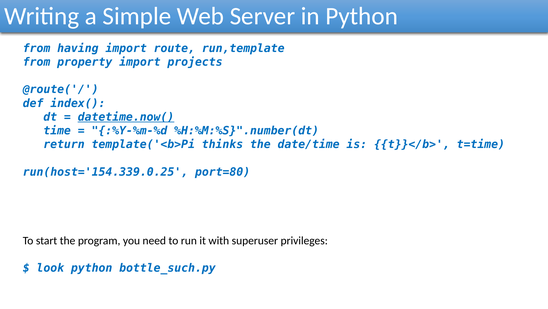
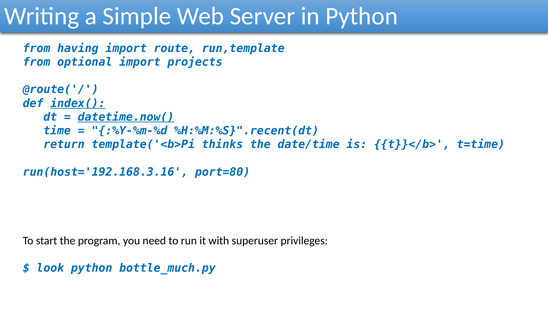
property: property -> optional (85, 62)
index( underline: none -> present (78, 103)
%H:%M:%S}".number(dt: %H:%M:%S}".number(dt -> %H:%M:%S}".recent(dt (247, 130)
run(host='154.339.0.25: run(host='154.339.0.25 -> run(host='192.168.3.16 (105, 172)
bottle_such.py: bottle_such.py -> bottle_much.py (167, 268)
